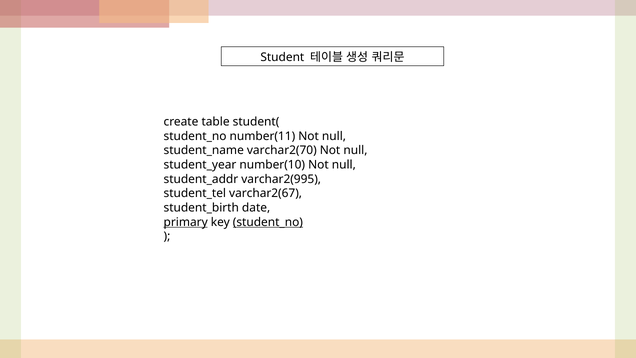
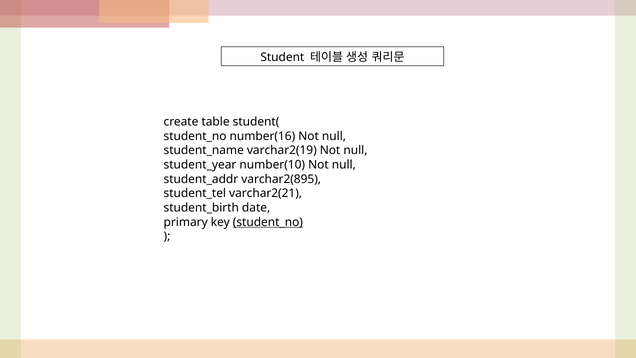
number(11: number(11 -> number(16 (262, 136)
varchar2(70: varchar2(70 -> varchar2(19 (282, 150)
varchar2(995: varchar2(995 -> varchar2(895 (281, 179)
varchar2(67: varchar2(67 -> varchar2(21 (266, 193)
primary underline: present -> none (186, 222)
